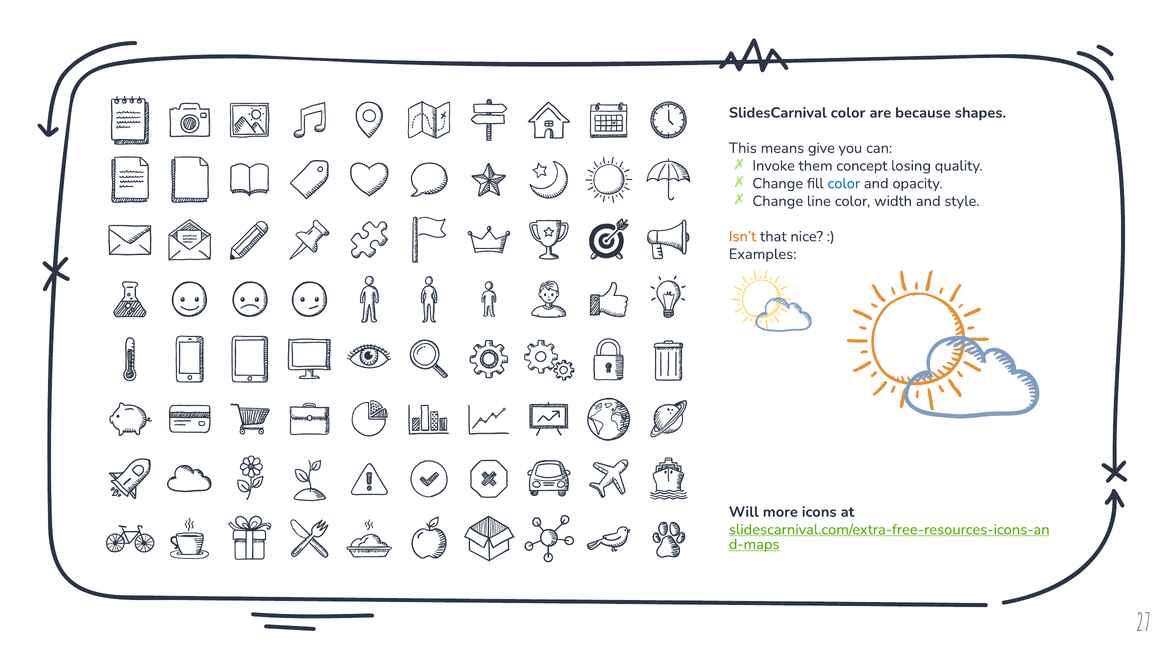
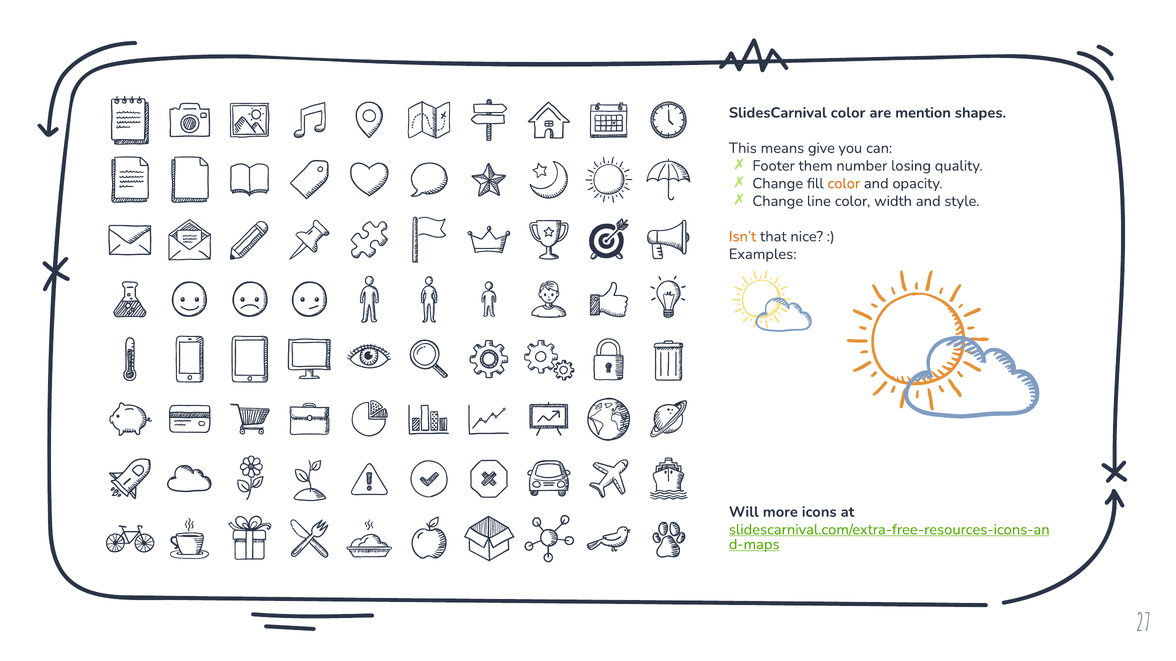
because: because -> mention (923, 113)
Invoke: Invoke -> Footer (774, 166)
concept: concept -> number (862, 166)
color colour: blue -> orange (844, 184)
